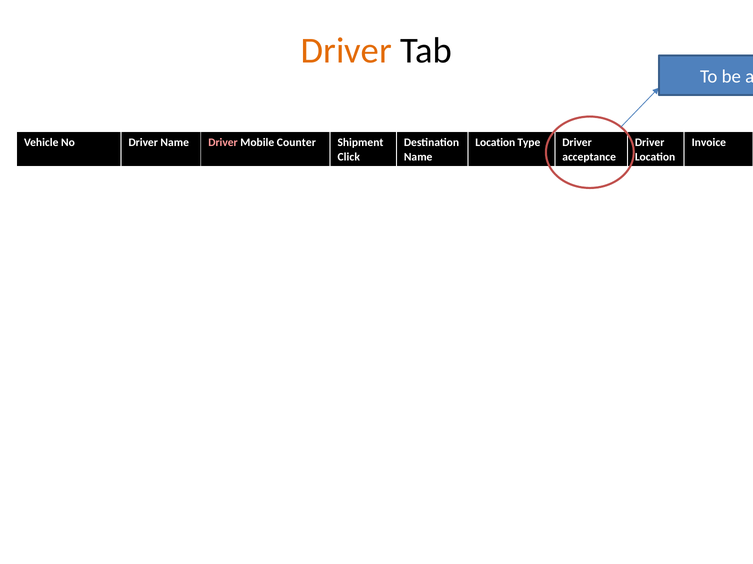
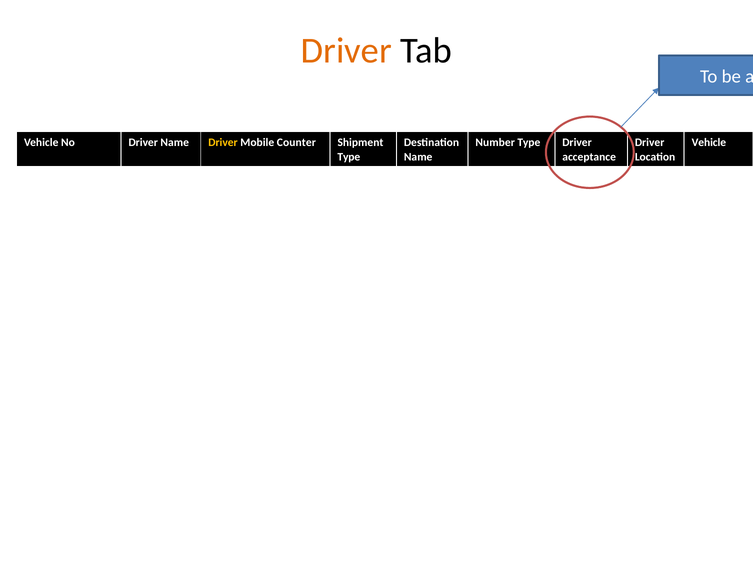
Driver colour: pink -> yellow (223, 143)
Location: Location -> Number (495, 143)
Invoice: Invoice -> Vehicle (709, 143)
Click: Click -> Type (349, 157)
